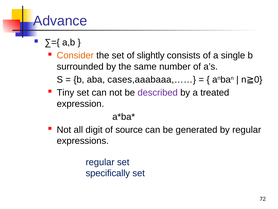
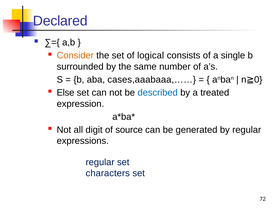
Advance: Advance -> Declared (60, 21)
slightly: slightly -> logical (151, 55)
Tiny: Tiny -> Else (66, 92)
described colour: purple -> blue (158, 92)
specifically: specifically -> characters (108, 173)
